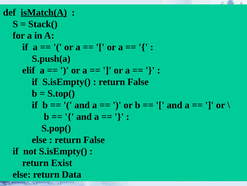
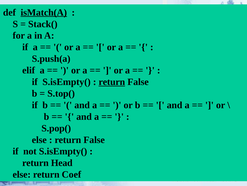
return underline: none -> present (112, 82)
Exist: Exist -> Head (62, 162)
Data: Data -> Coef (71, 174)
